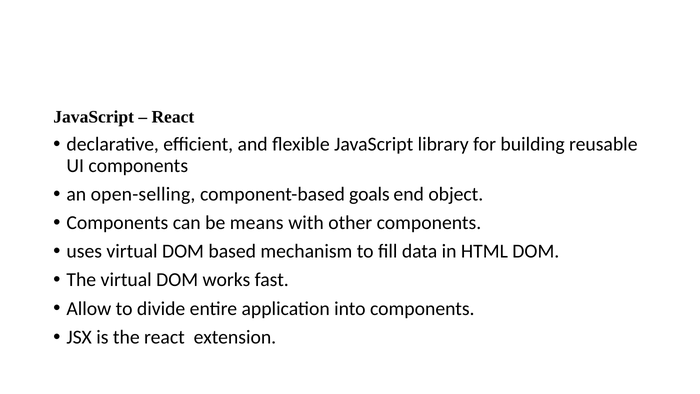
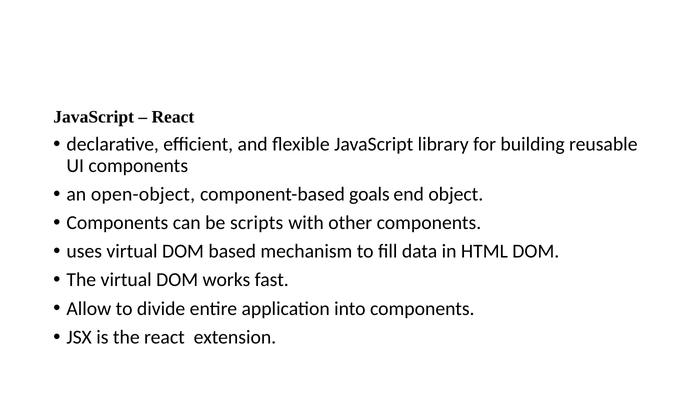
open-selling: open-selling -> open-object (143, 194)
means: means -> scripts (257, 223)
